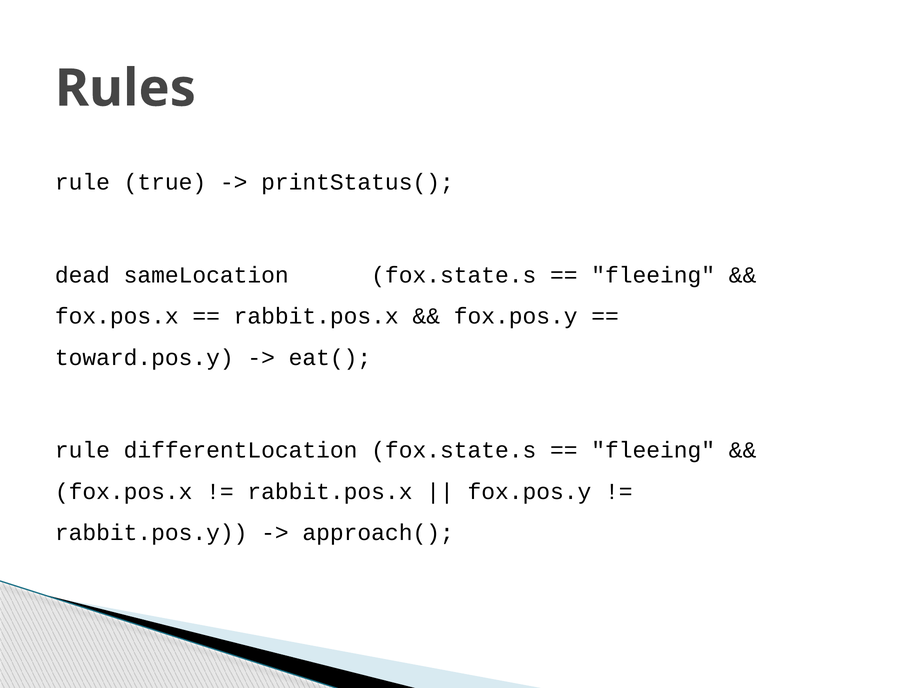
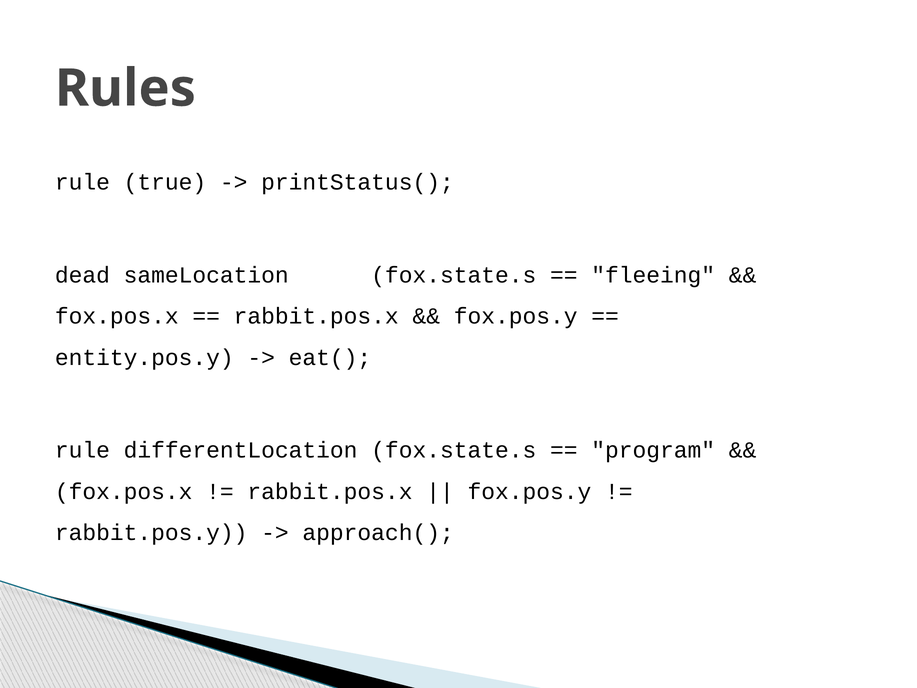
toward.pos.y: toward.pos.y -> entity.pos.y (144, 357)
fleeing: fleeing -> program (653, 450)
